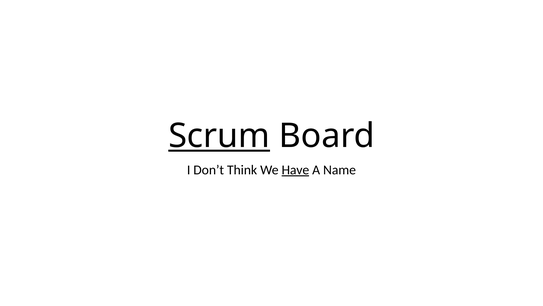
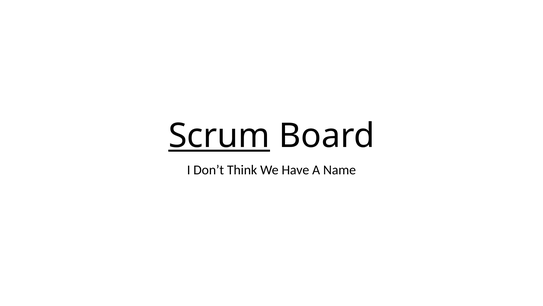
Have underline: present -> none (295, 170)
